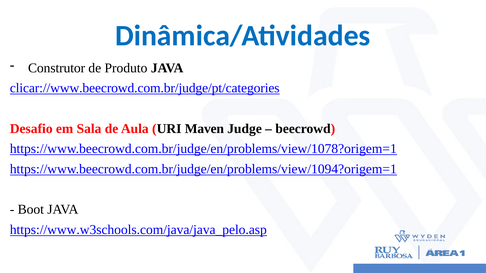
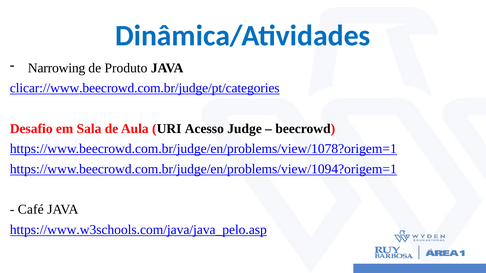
Construtor: Construtor -> Narrowing (57, 68)
Maven: Maven -> Acesso (204, 129)
Boot: Boot -> Café (31, 210)
